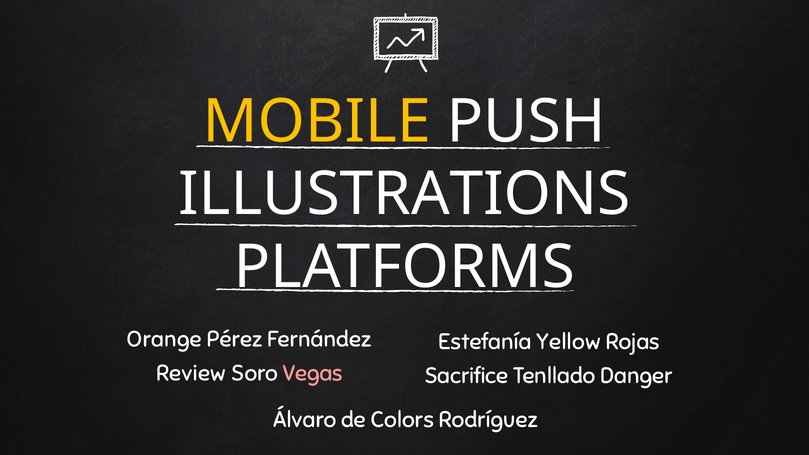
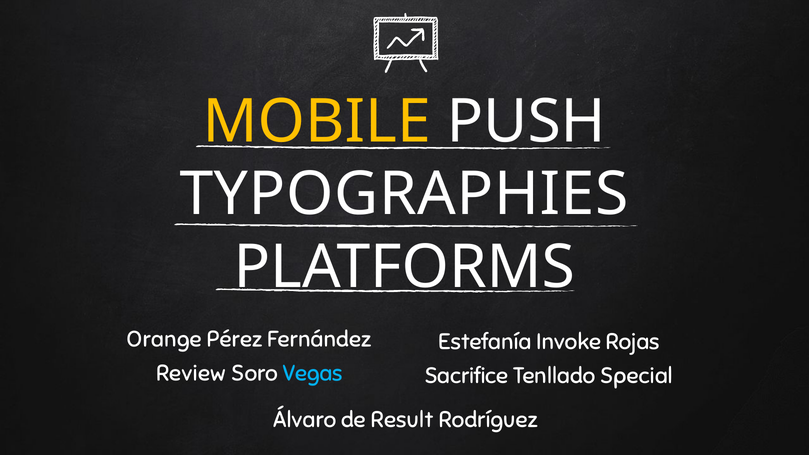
ILLUSTRATIONS: ILLUSTRATIONS -> TYPOGRAPHIES (404, 194)
Yellow: Yellow -> Invoke (569, 342)
Vegas colour: pink -> light blue (313, 373)
Danger: Danger -> Special (637, 376)
Colors: Colors -> Result (402, 420)
